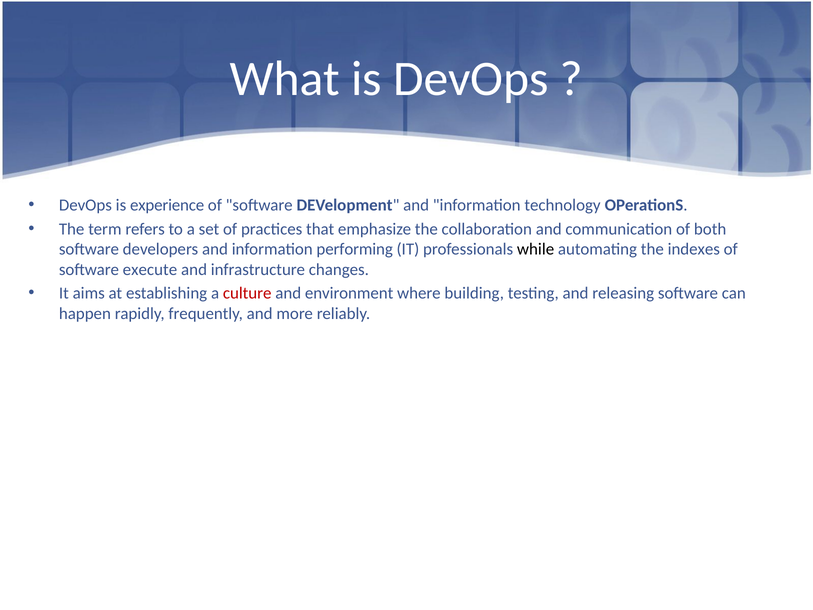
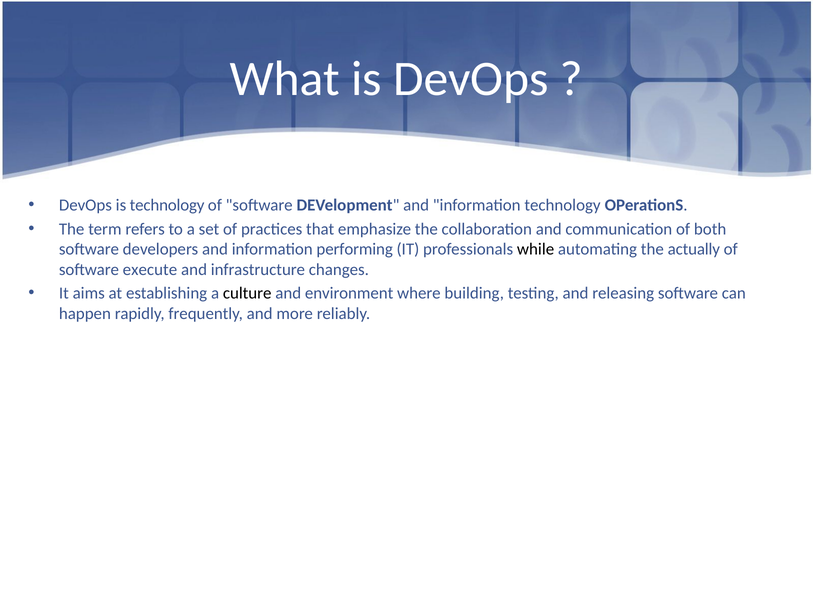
is experience: experience -> technology (167, 205)
indexes: indexes -> actually (694, 249)
culture colour: red -> black (247, 293)
